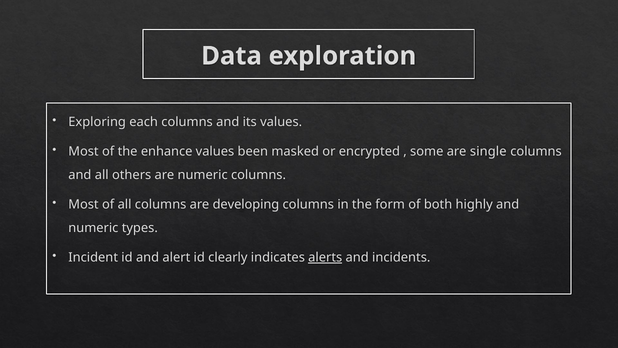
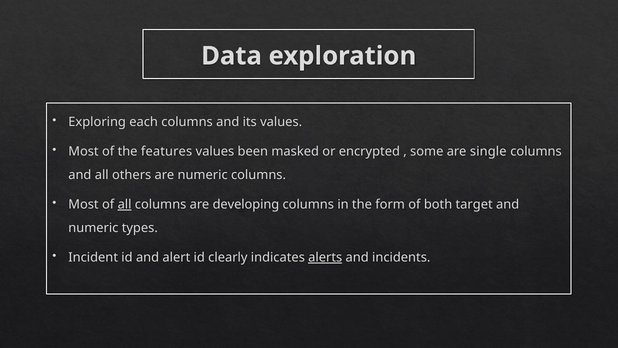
enhance: enhance -> features (167, 151)
all underline: none -> present (125, 204)
highly: highly -> target (474, 204)
